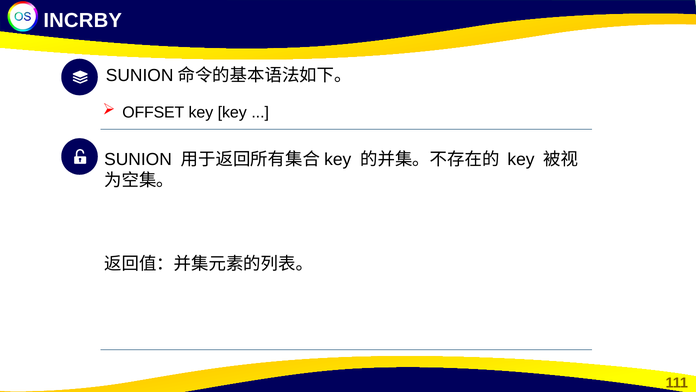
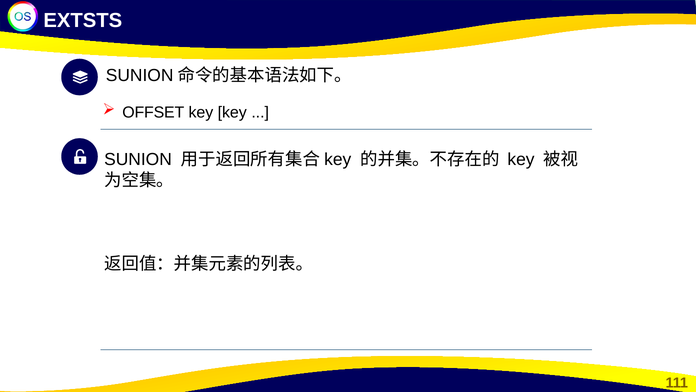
INCRBY: INCRBY -> EXTSTS (83, 21)
